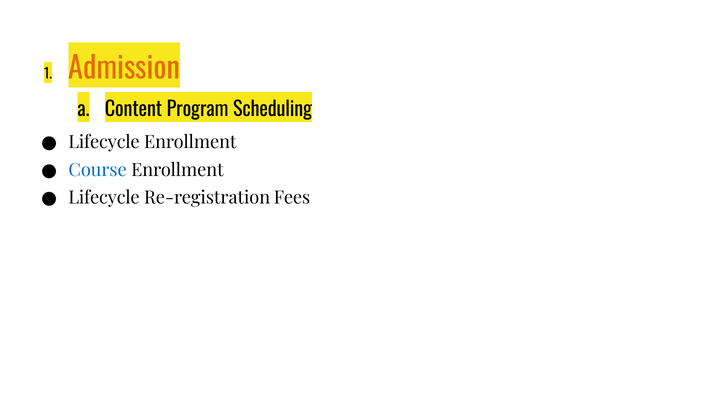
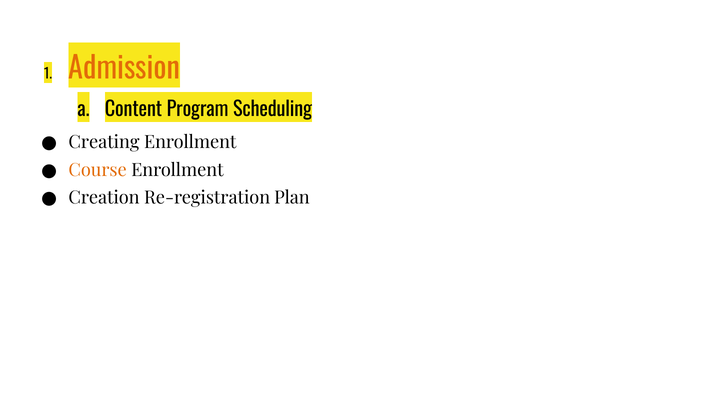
Lifecycle: Lifecycle -> Creating (104, 142)
Course colour: blue -> orange (98, 170)
Lifecycle: Lifecycle -> Creation (104, 198)
Fees: Fees -> Plan (292, 198)
